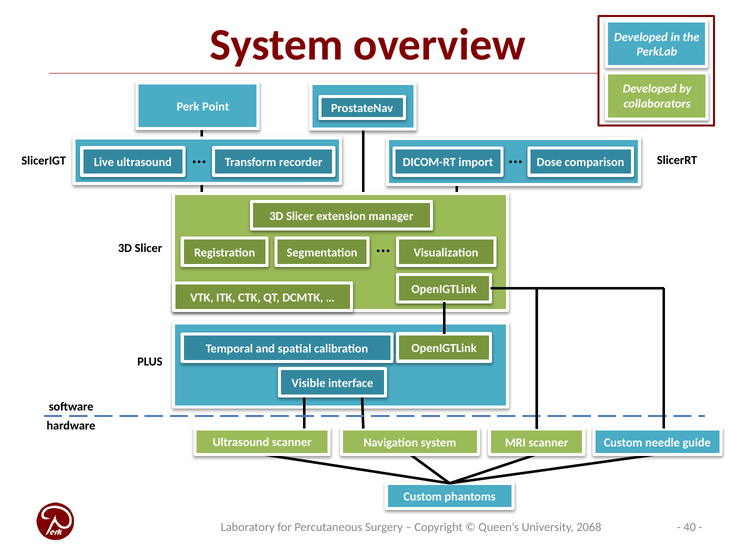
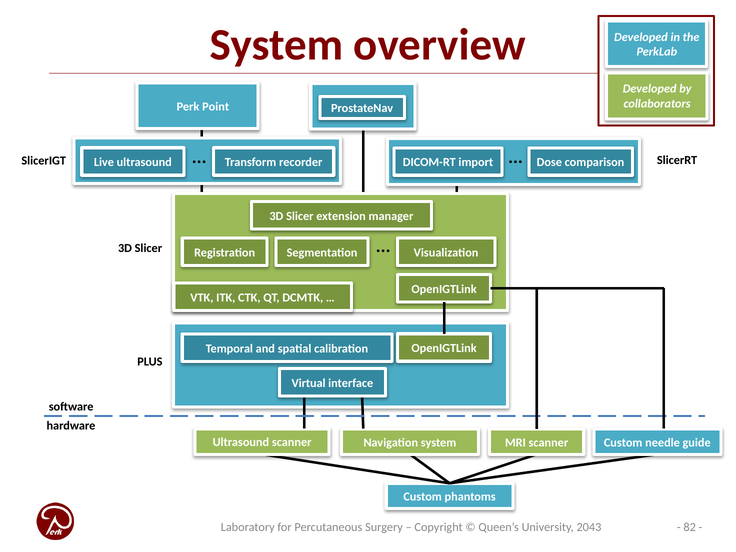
Visible: Visible -> Virtual (309, 383)
40: 40 -> 82 (690, 527)
2068: 2068 -> 2043 (589, 527)
